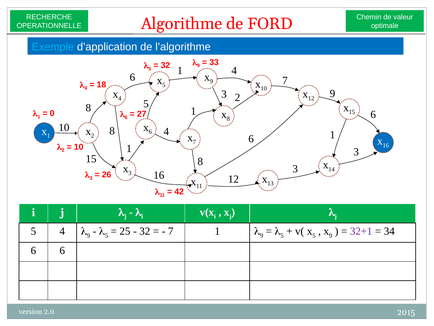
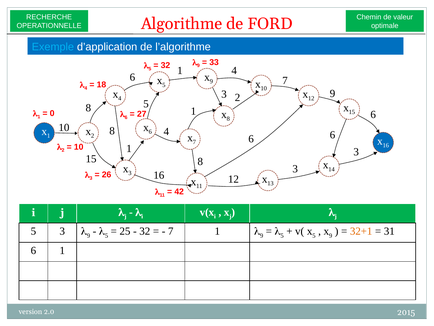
6 1: 1 -> 6 (332, 135)
5 4: 4 -> 3 (62, 231)
32+1 colour: purple -> orange (361, 231)
34: 34 -> 31 (389, 231)
6: 6 -> 1 (62, 250)
